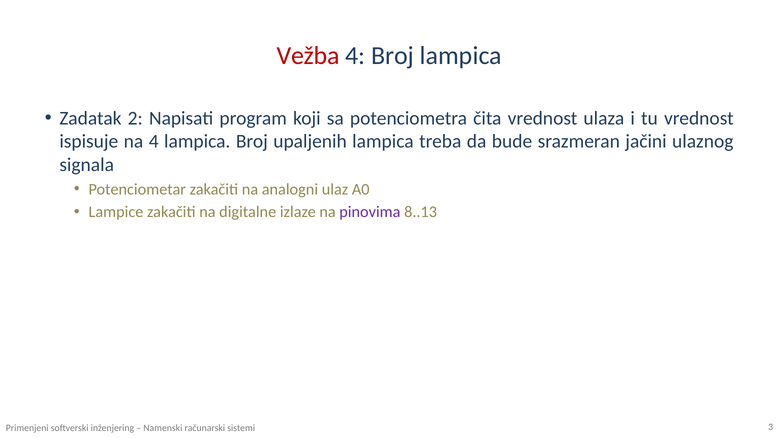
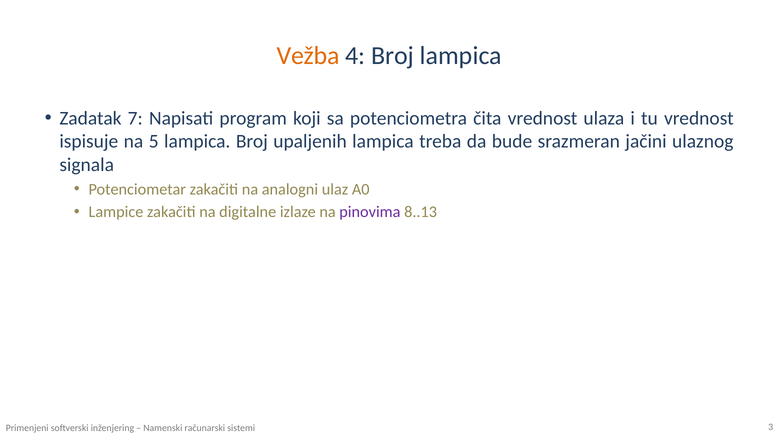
Vežba colour: red -> orange (308, 56)
2: 2 -> 7 (135, 118)
na 4: 4 -> 5 (154, 142)
